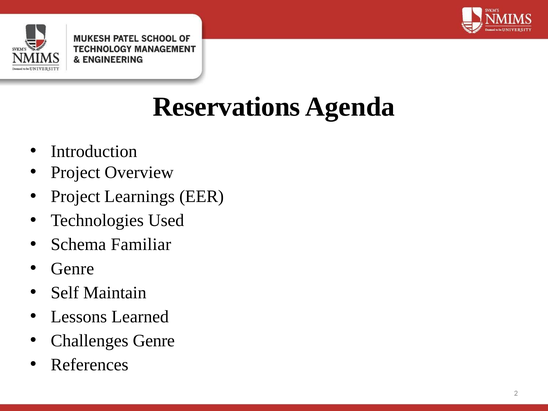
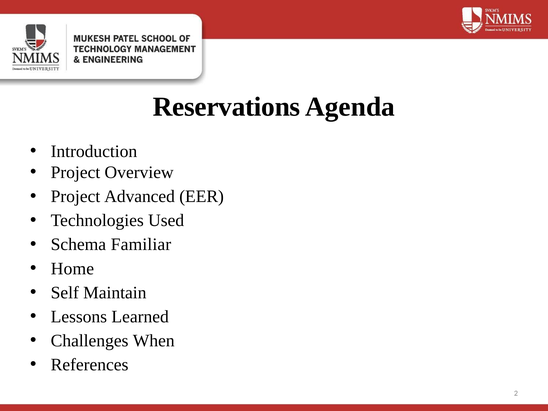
Learnings: Learnings -> Advanced (140, 196)
Genre: Genre -> Home (72, 269)
Challenges Genre: Genre -> When (154, 341)
